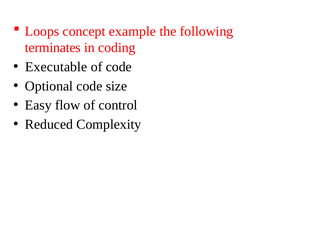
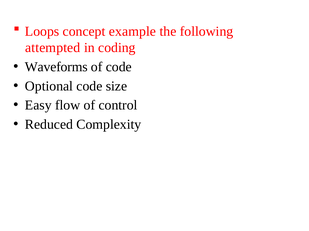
terminates: terminates -> attempted (53, 48)
Executable: Executable -> Waveforms (56, 67)
